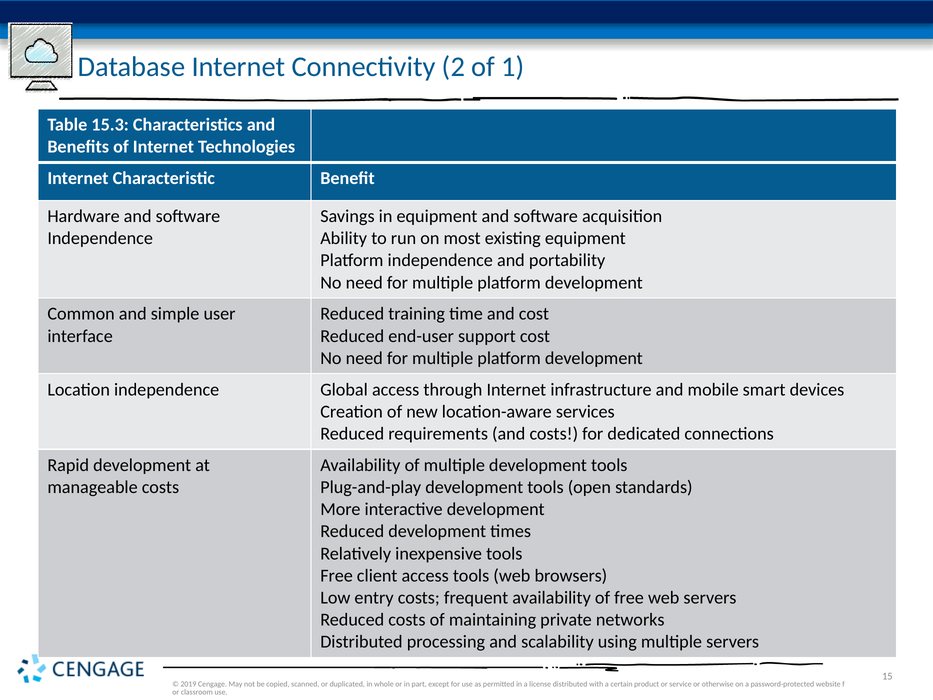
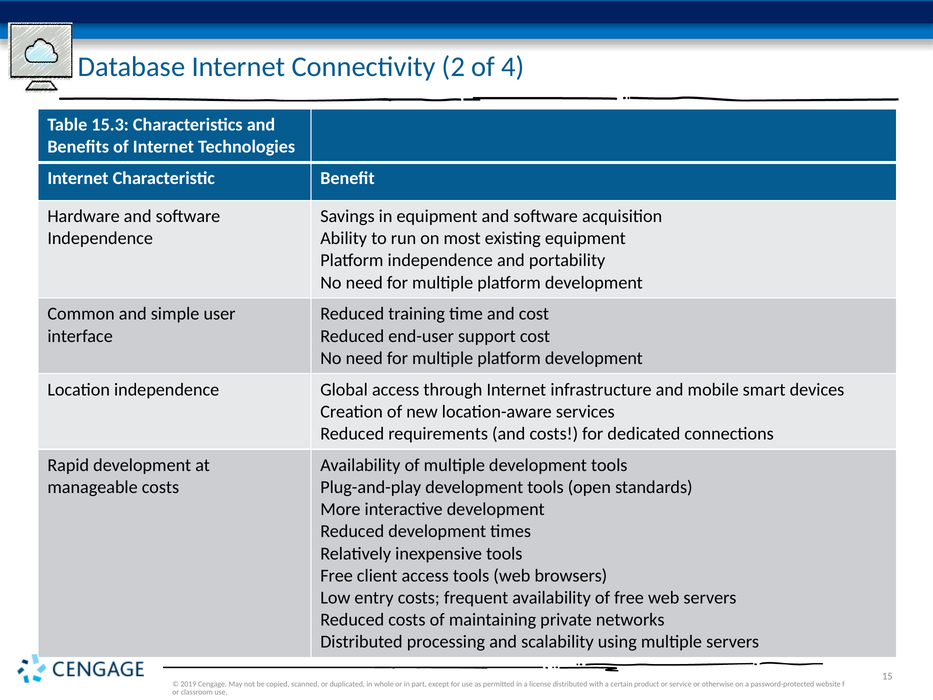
1: 1 -> 4 (513, 67)
